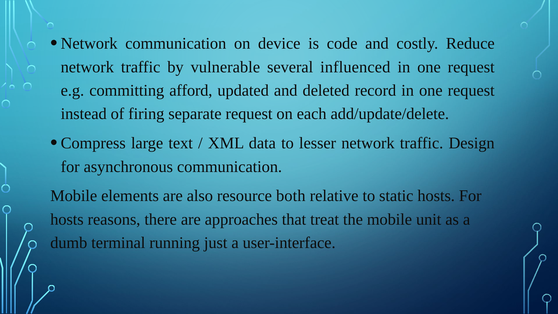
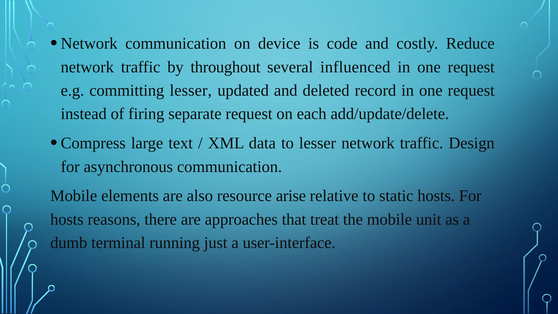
vulnerable: vulnerable -> throughout (225, 67)
committing afford: afford -> lesser (191, 90)
both: both -> arise (291, 196)
